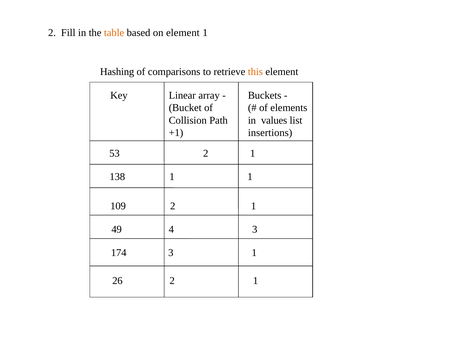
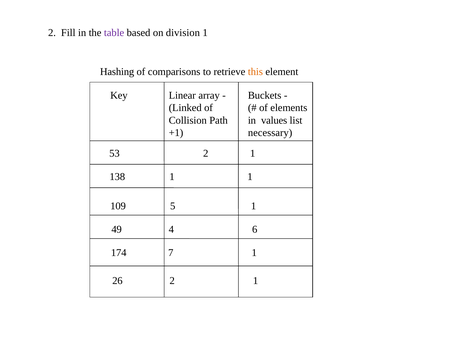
table colour: orange -> purple (114, 33)
on element: element -> division (183, 33)
Bucket: Bucket -> Linked (185, 108)
insertions: insertions -> necessary (270, 133)
109 2: 2 -> 5 (173, 206)
4 3: 3 -> 6 (255, 229)
174 3: 3 -> 7 (171, 253)
